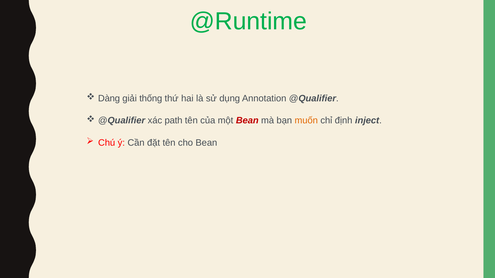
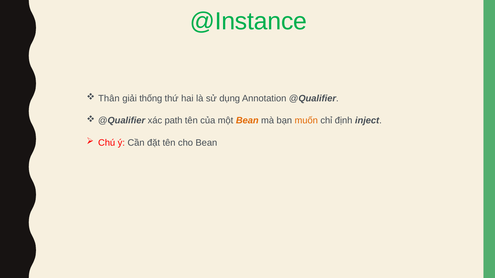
@Runtime: @Runtime -> @Instance (248, 21)
Dàng: Dàng -> Thân (109, 98)
Bean colour: red -> orange (247, 121)
